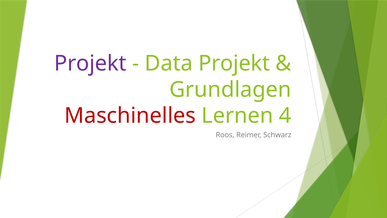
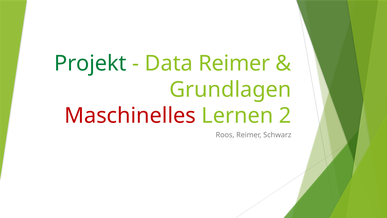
Projekt colour: purple -> green (90, 63)
Data Projekt: Projekt -> Reimer (234, 63)
4: 4 -> 2 (285, 116)
